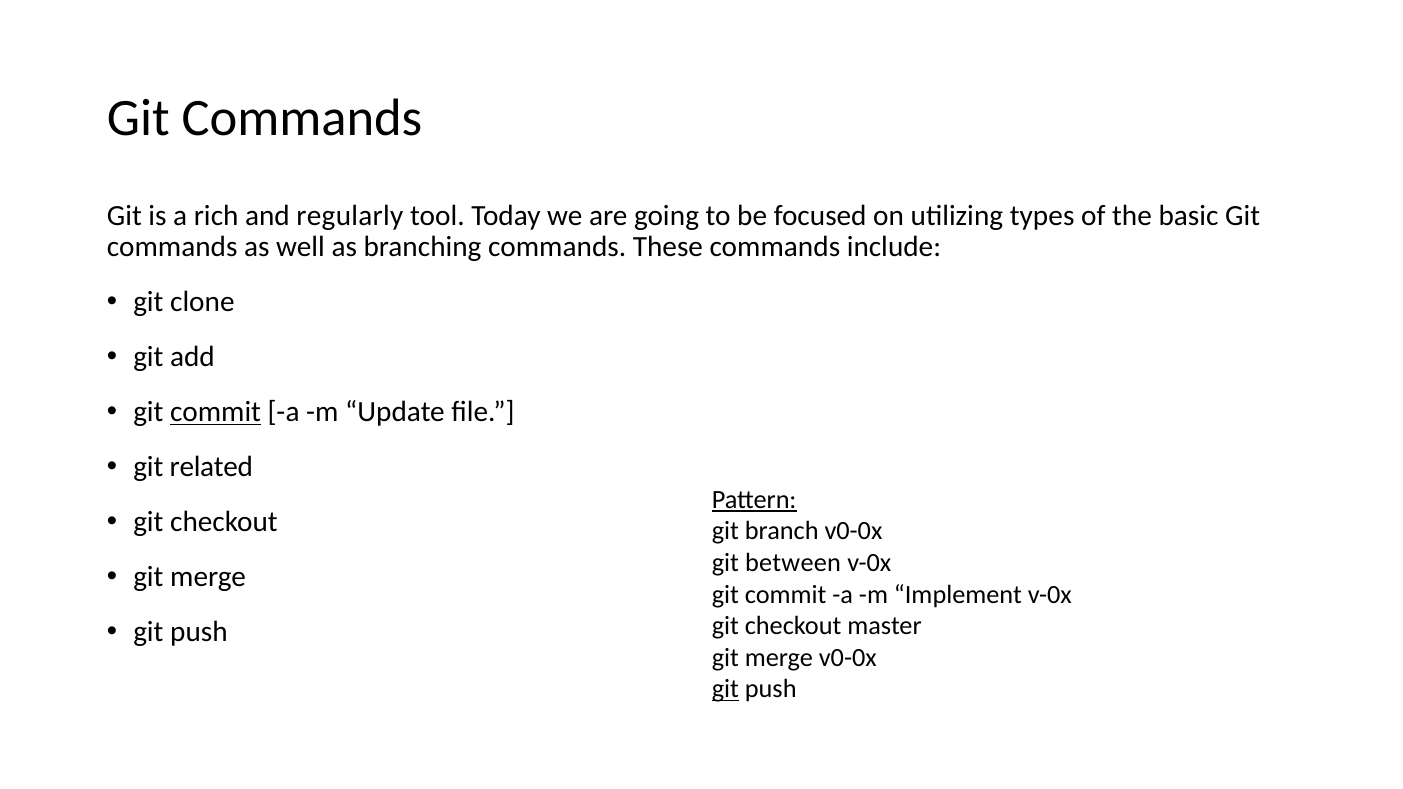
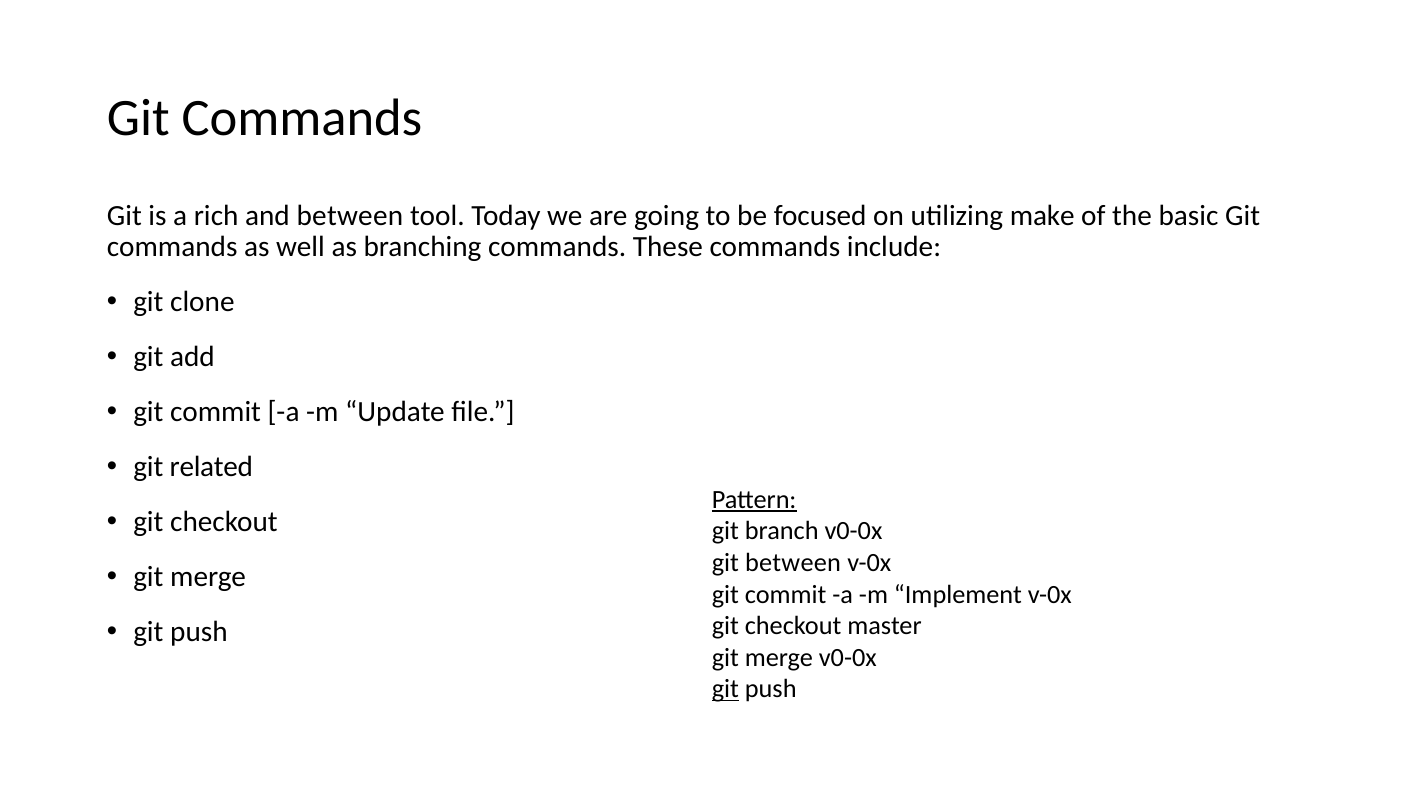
and regularly: regularly -> between (350, 215)
types: types -> make (1042, 215)
commit underline: present -> none (216, 412)
